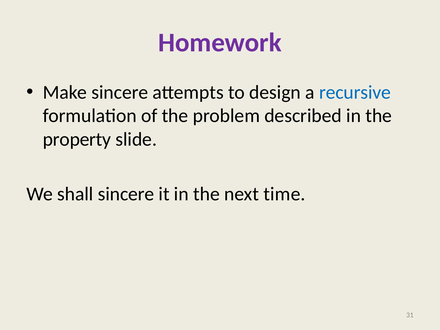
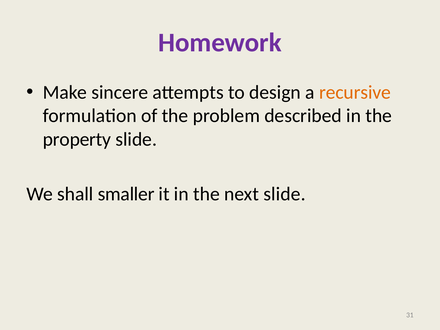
recursive colour: blue -> orange (355, 92)
shall sincere: sincere -> smaller (126, 194)
next time: time -> slide (285, 194)
